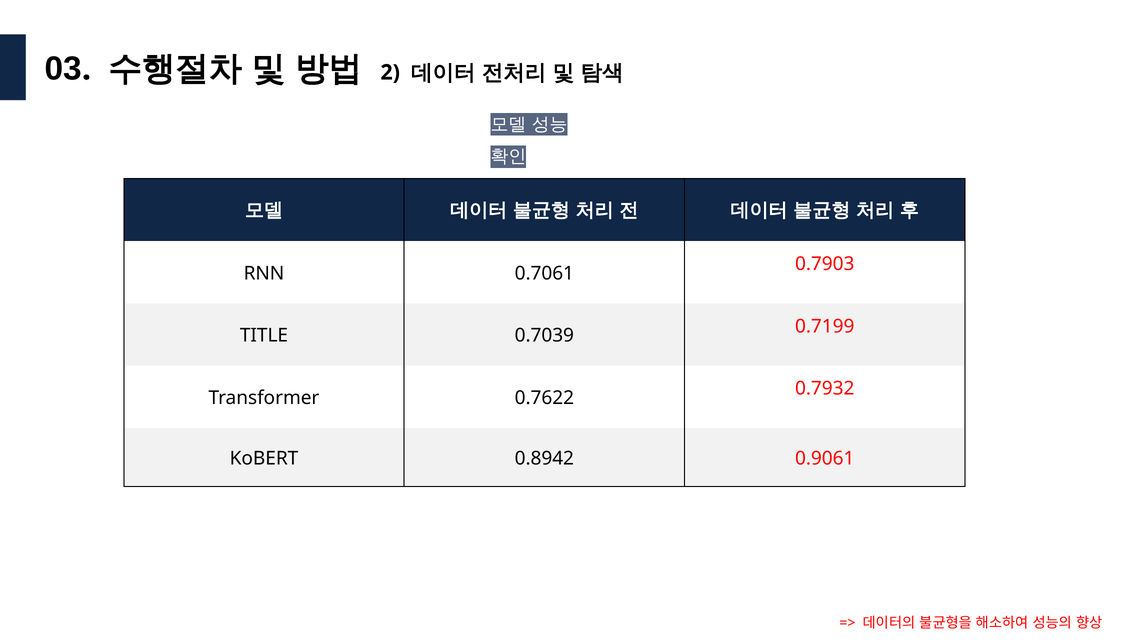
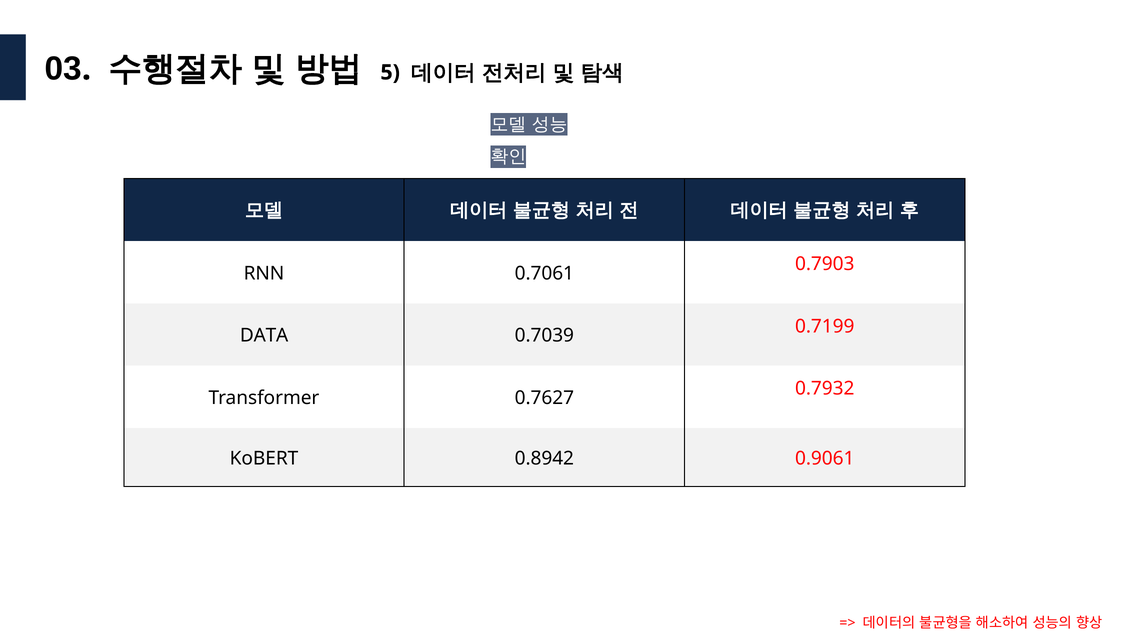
2: 2 -> 5 (390, 72)
TITLE: TITLE -> DATA (264, 336)
0.7622: 0.7622 -> 0.7627 (544, 398)
